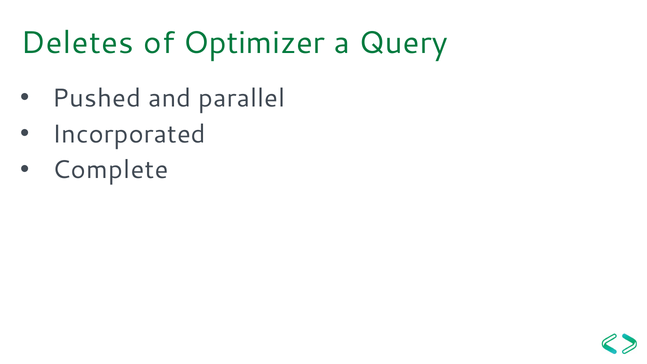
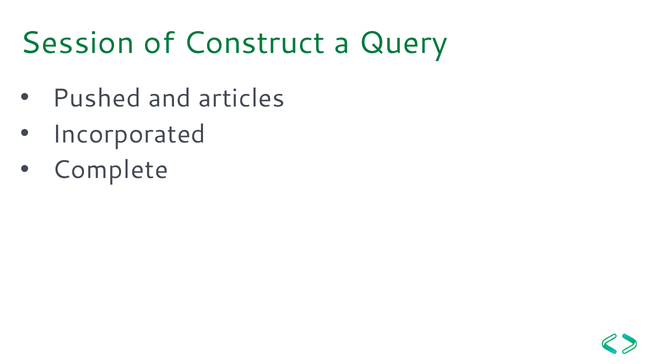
Deletes: Deletes -> Session (78, 43)
Optimizer: Optimizer -> Construct (254, 43)
parallel: parallel -> articles (242, 98)
